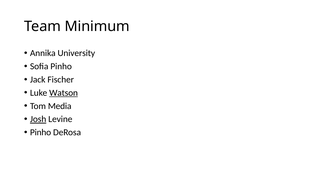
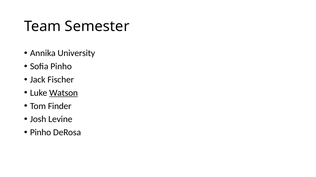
Minimum: Minimum -> Semester (97, 27)
Media: Media -> Finder (60, 106)
Josh underline: present -> none (38, 120)
